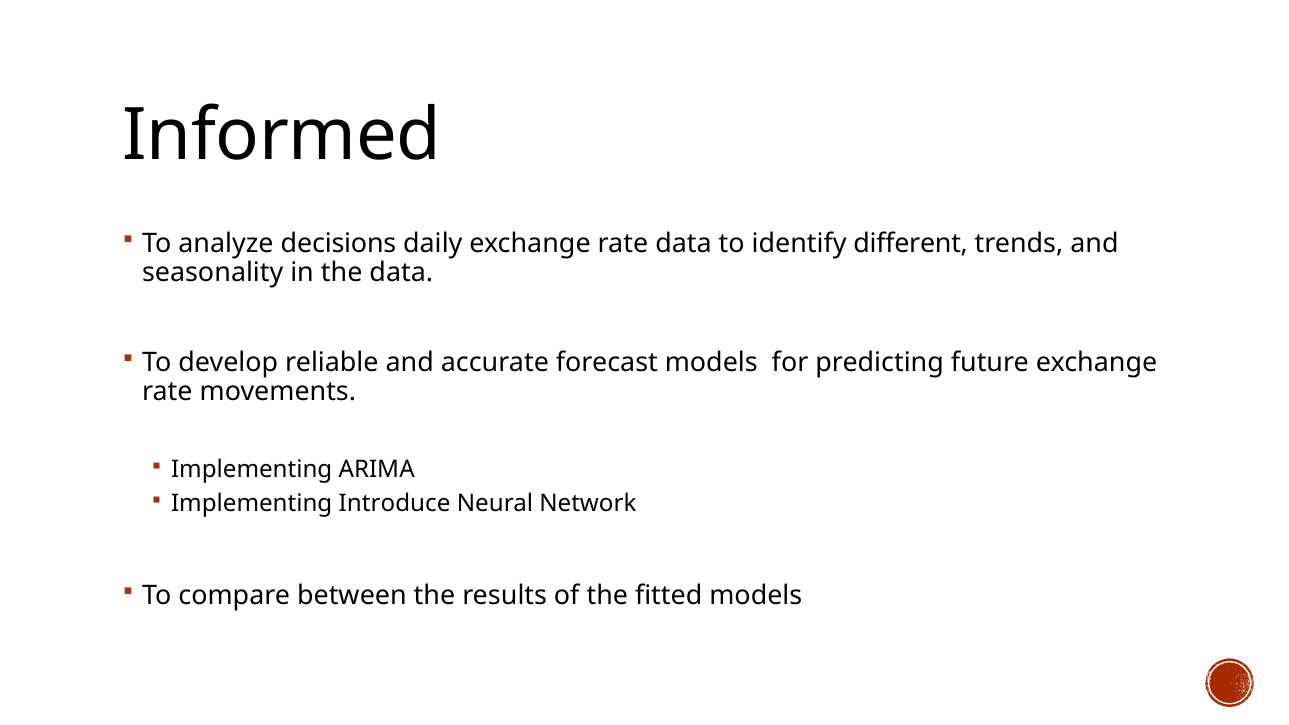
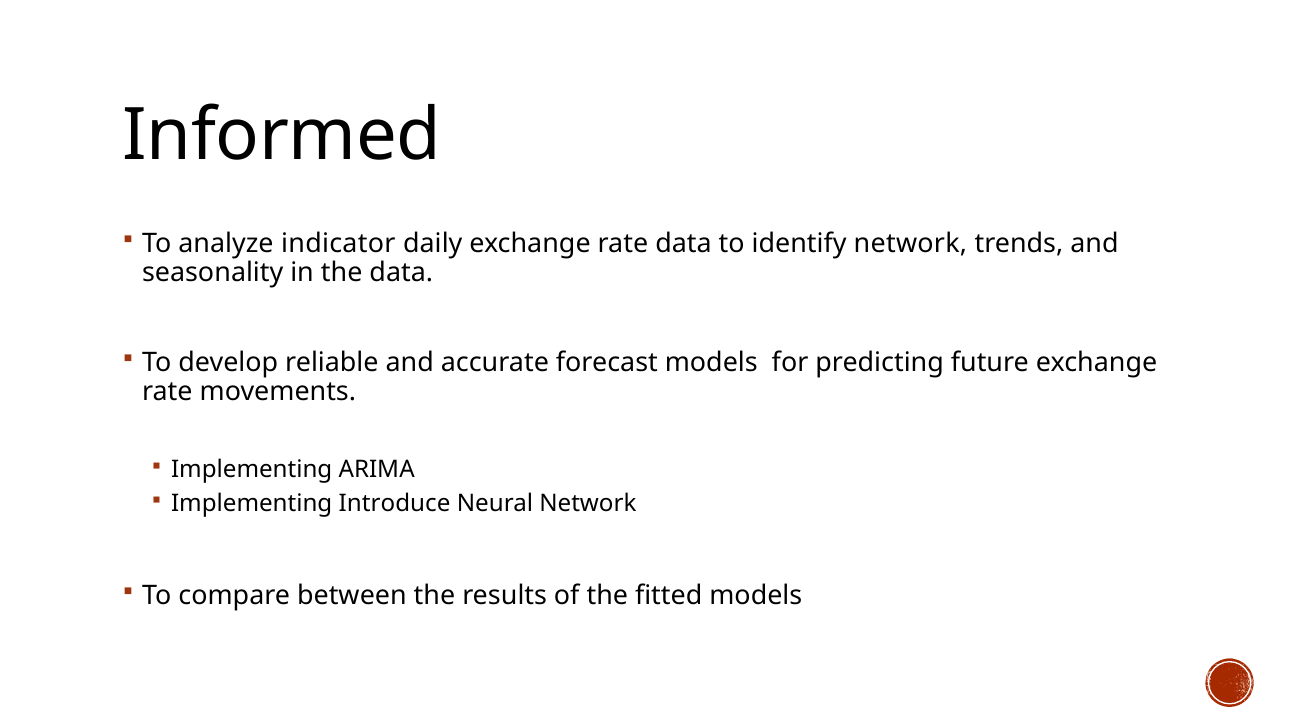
decisions: decisions -> indicator (338, 243)
identify different: different -> network (910, 243)
